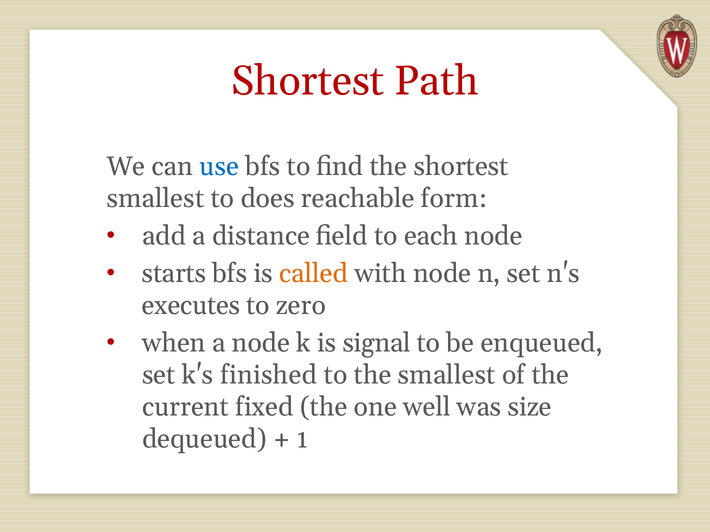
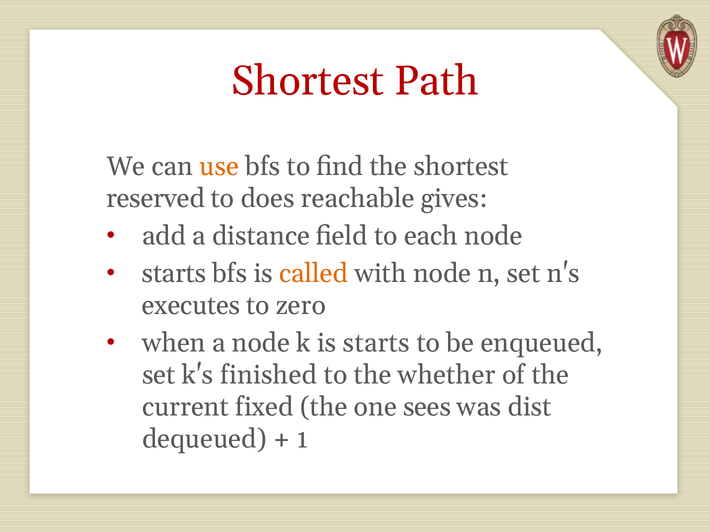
use colour: blue -> orange (219, 167)
smallest: smallest -> reserved (156, 199)
form: form -> gives (454, 199)
is signal: signal -> starts (376, 343)
the smallest: smallest -> whether (447, 375)
well: well -> sees (427, 407)
size: size -> dist (530, 407)
